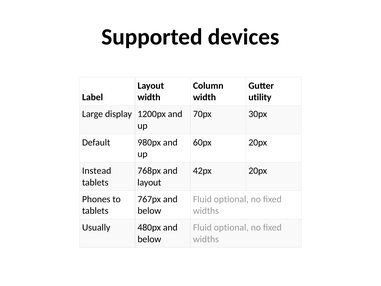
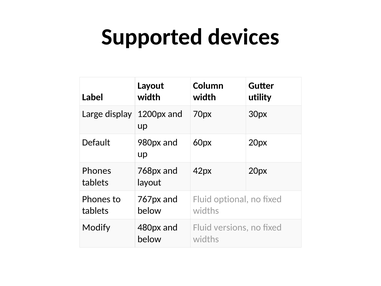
Instead: Instead -> Phones (97, 171)
Usually: Usually -> Modify (96, 227)
optional: optional -> versions (231, 227)
